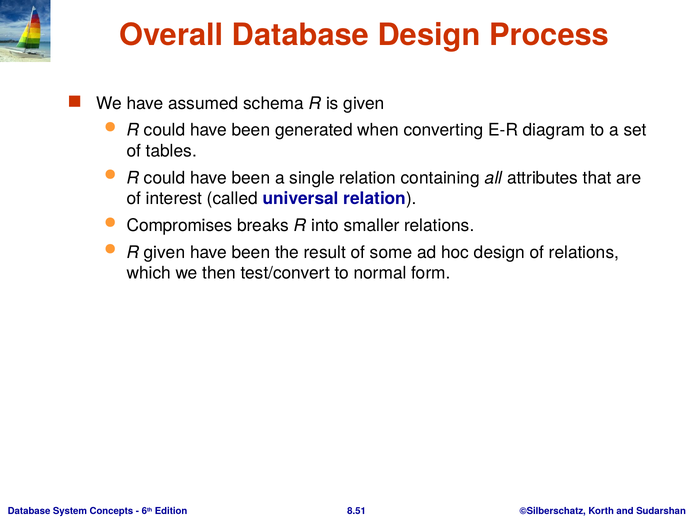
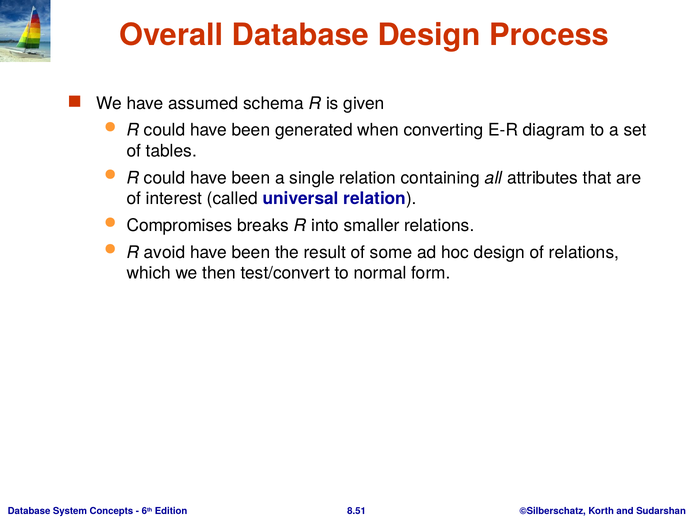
R given: given -> avoid (165, 252)
